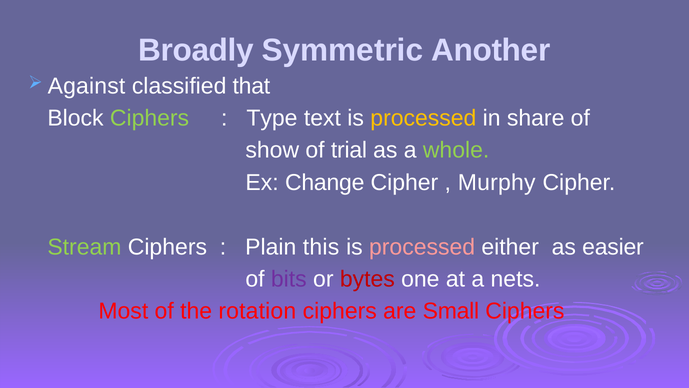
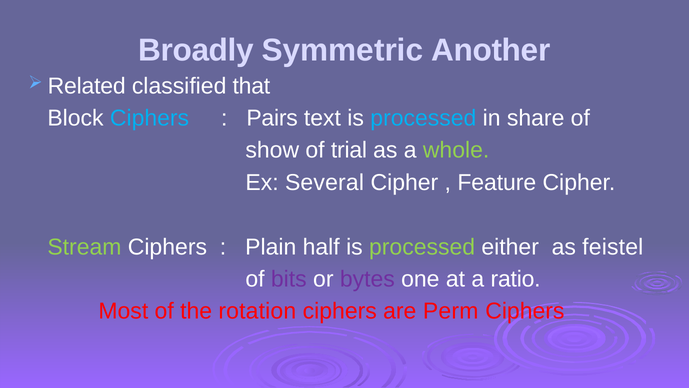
Against: Against -> Related (87, 86)
Ciphers colour: light green -> light blue (150, 118)
Type: Type -> Pairs (272, 118)
processed colour: yellow -> light blue (423, 118)
Change: Change -> Several (325, 182)
Murphy: Murphy -> Feature (497, 182)
this: this -> half (321, 247)
processed colour: pink -> light green (422, 247)
easier: easier -> feistel (613, 247)
bytes colour: red -> purple (367, 279)
nets: nets -> ratio (516, 279)
Small: Small -> Perm (451, 311)
